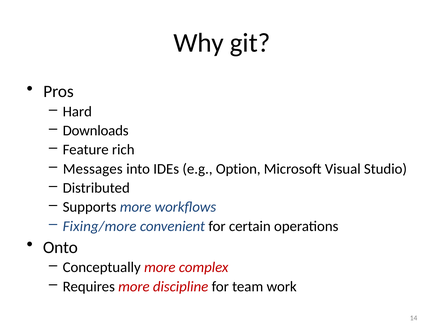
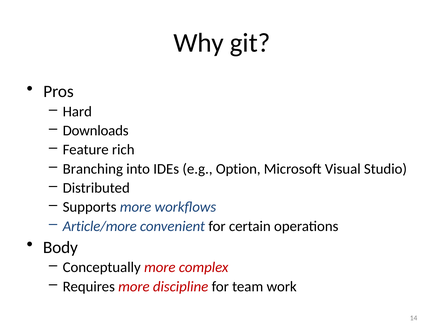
Messages: Messages -> Branching (93, 169)
Fixing/more: Fixing/more -> Article/more (100, 226)
Onto: Onto -> Body (60, 247)
